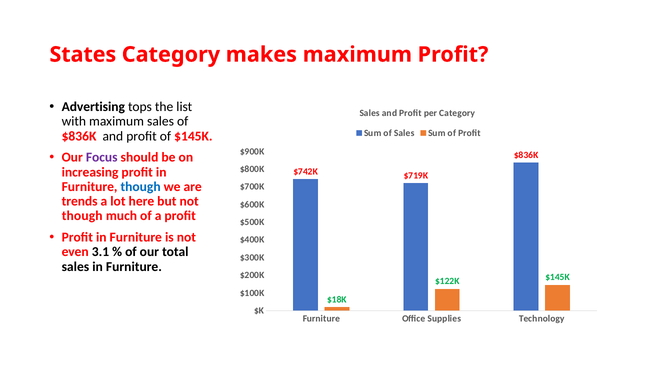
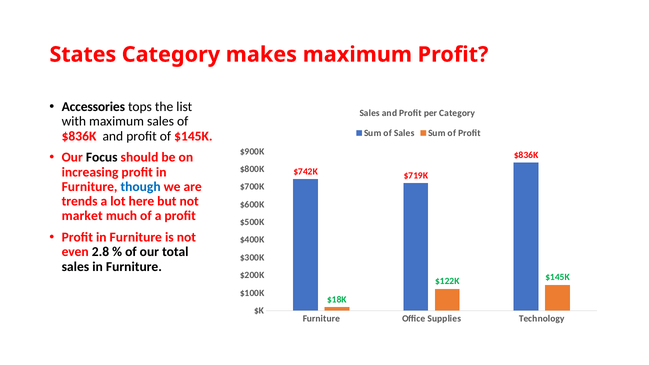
Advertising: Advertising -> Accessories (93, 107)
Focus colour: purple -> black (102, 157)
though: though -> market (82, 216)
3.1: 3.1 -> 2.8 (100, 252)
